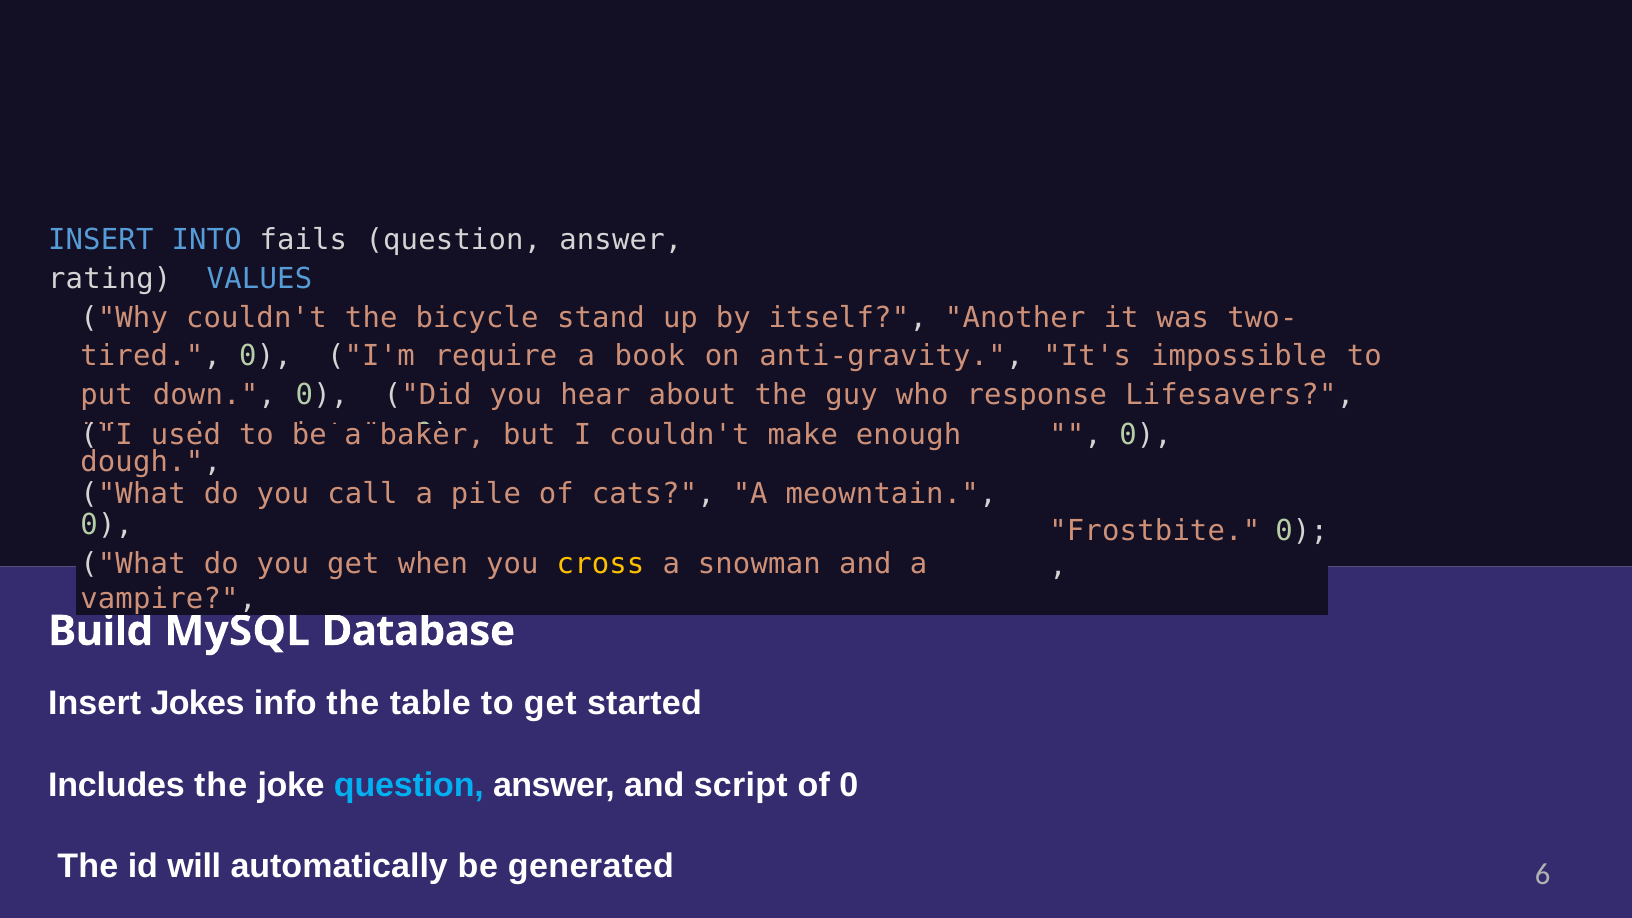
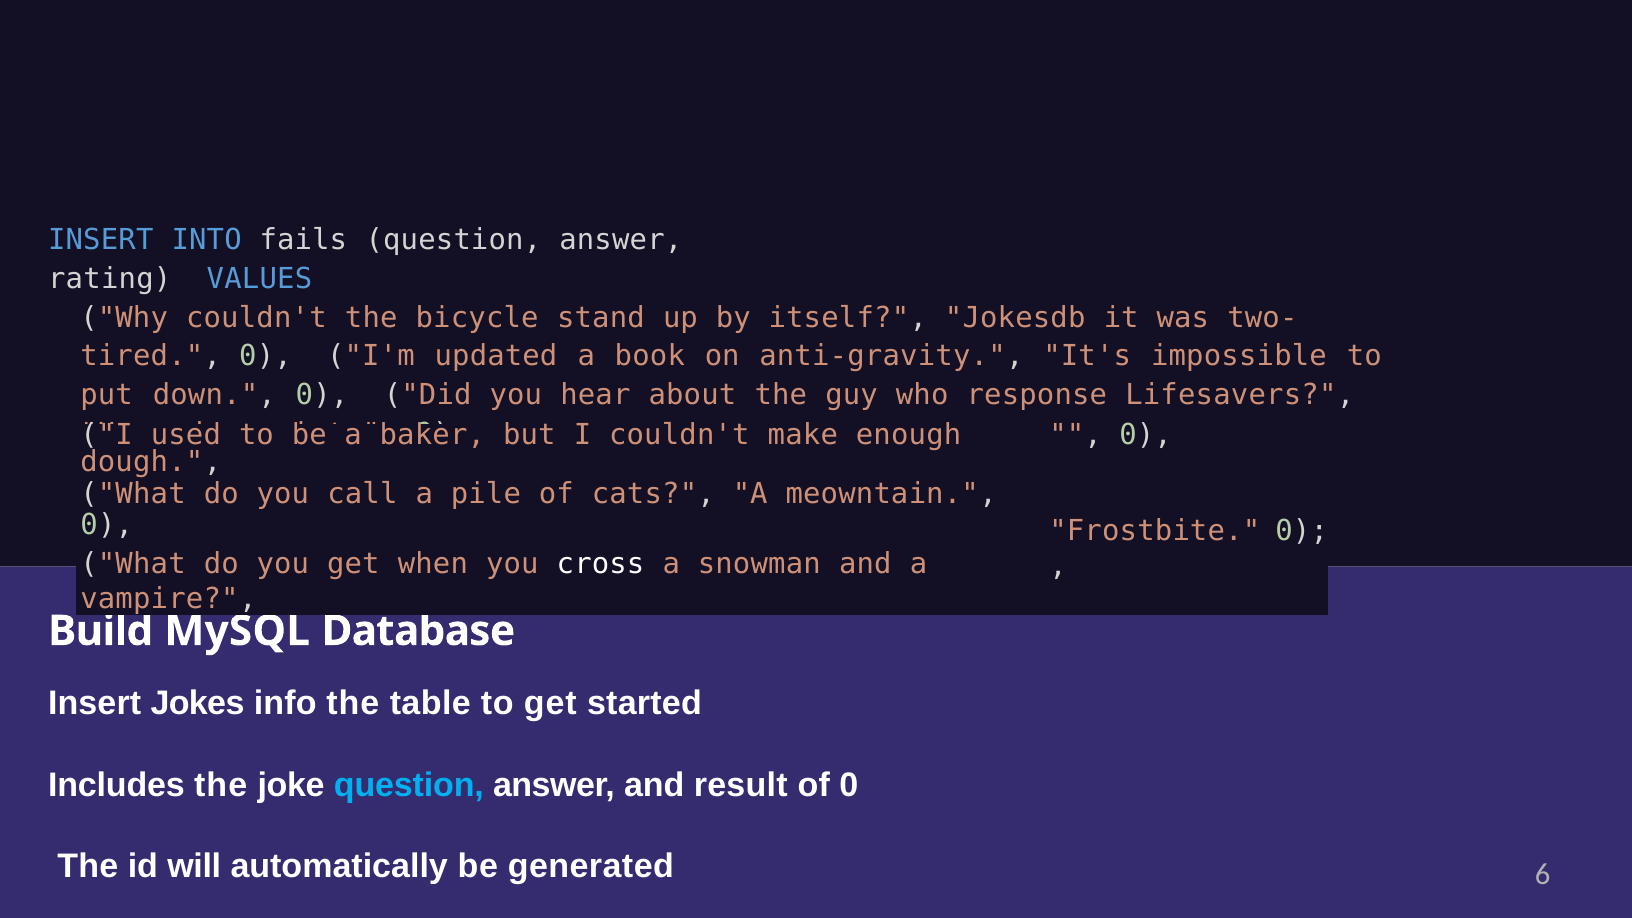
Another: Another -> Jokesdb (1015, 317)
require: require -> updated (496, 356)
cross colour: yellow -> white (601, 564)
script: script -> result (741, 785)
